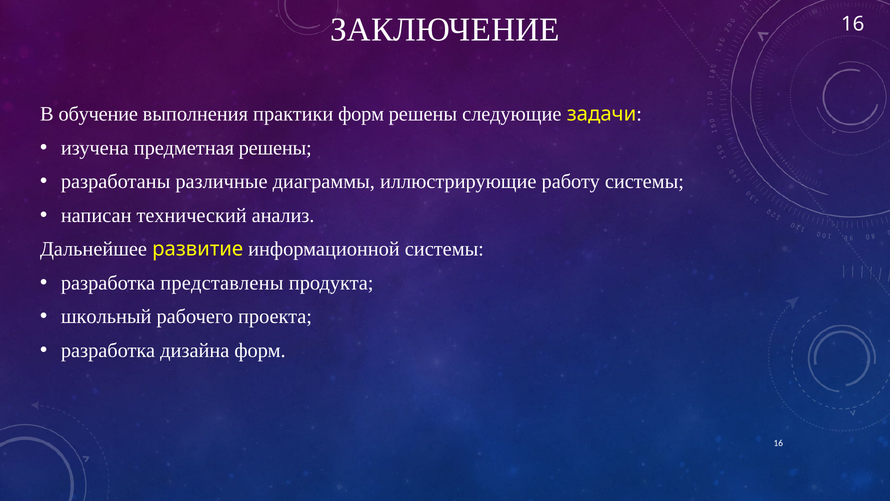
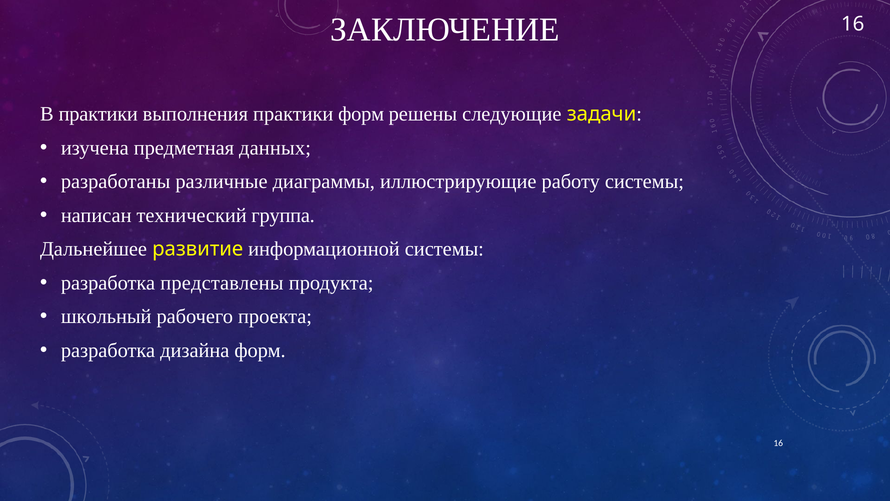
В обучение: обучение -> практики (98, 114)
предметная решены: решены -> данных (275, 148)
анализ: анализ -> группа (283, 215)
